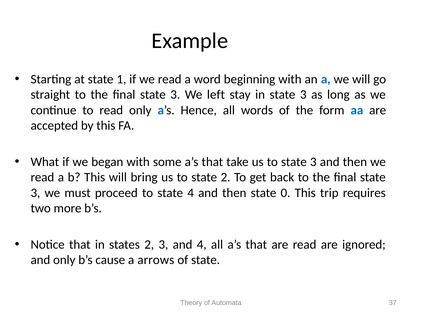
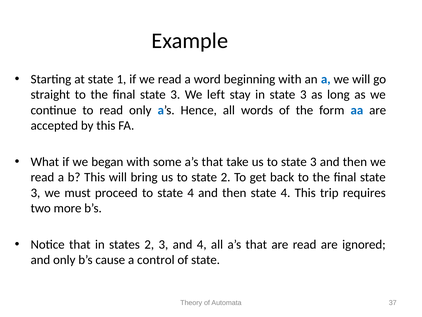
then state 0: 0 -> 4 (286, 193)
arrows: arrows -> control (156, 260)
